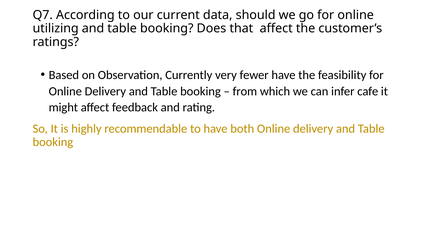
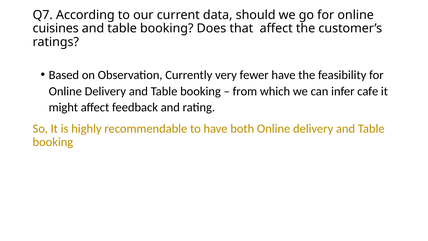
utilizing: utilizing -> cuisines (56, 29)
